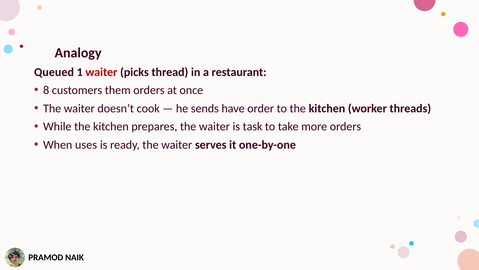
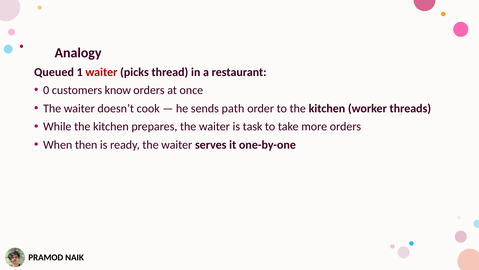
8: 8 -> 0 (46, 90)
them: them -> know (118, 90)
have: have -> path (233, 108)
uses: uses -> then (86, 144)
